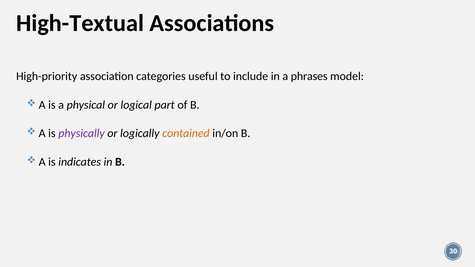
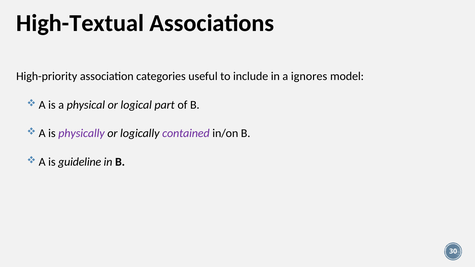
phrases: phrases -> ignores (309, 76)
contained colour: orange -> purple (186, 133)
indicates: indicates -> guideline (80, 162)
